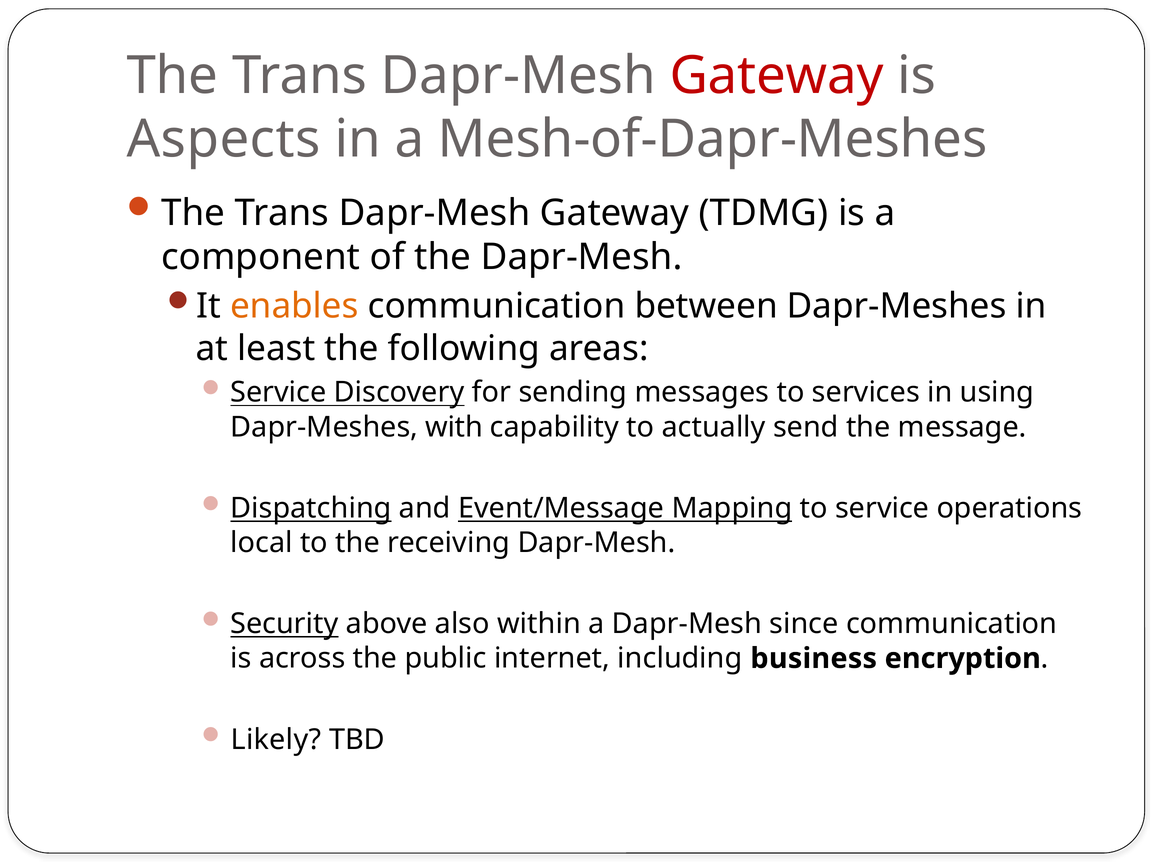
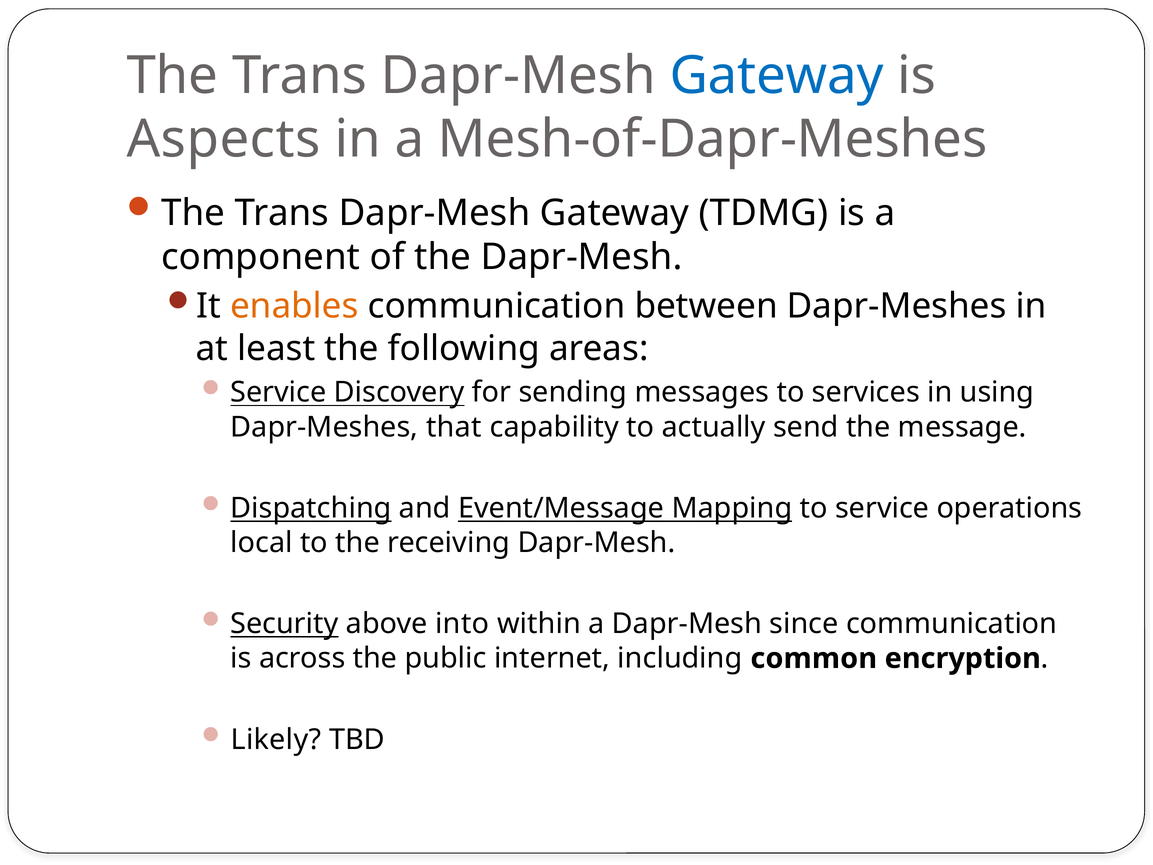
Gateway colour: red -> blue (777, 76)
with: with -> that (454, 427)
also: also -> into (462, 624)
business: business -> common (814, 658)
